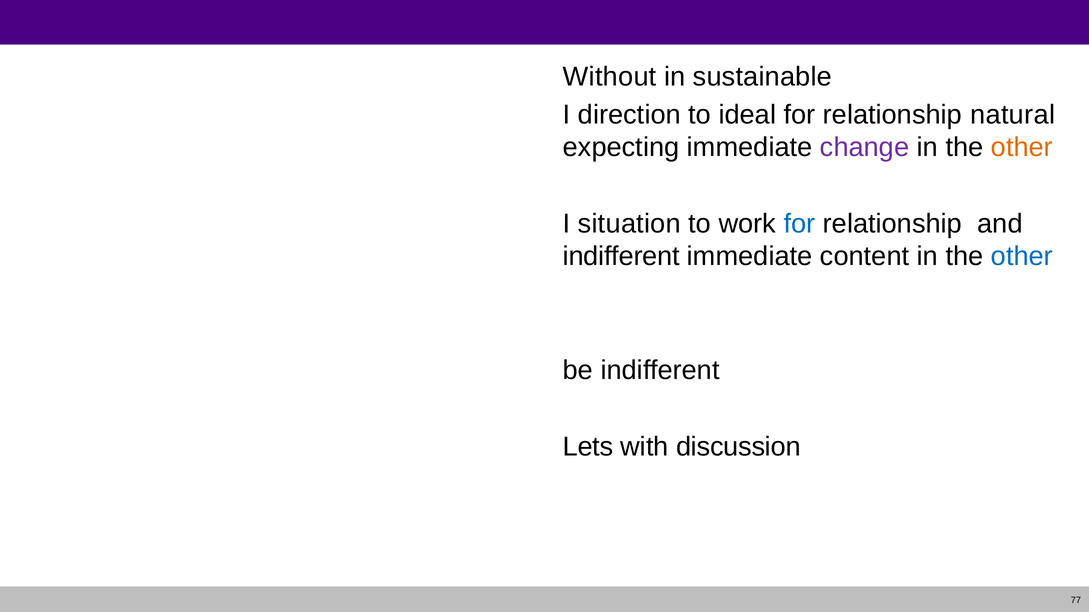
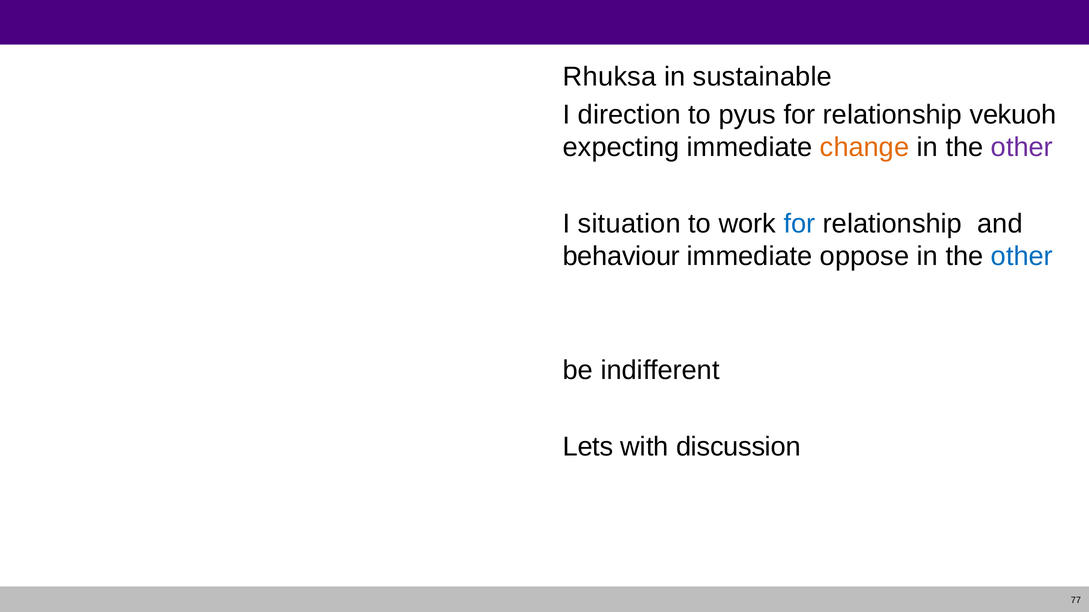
Without: Without -> Rhuksa (610, 77)
ideal: ideal -> pyus (747, 115)
natural: natural -> vekuoh (1013, 115)
change colour: purple -> orange (865, 148)
other colour: orange -> purple (1022, 148)
indifferent: indifferent -> behaviour (621, 256)
content: content -> oppose (865, 256)
